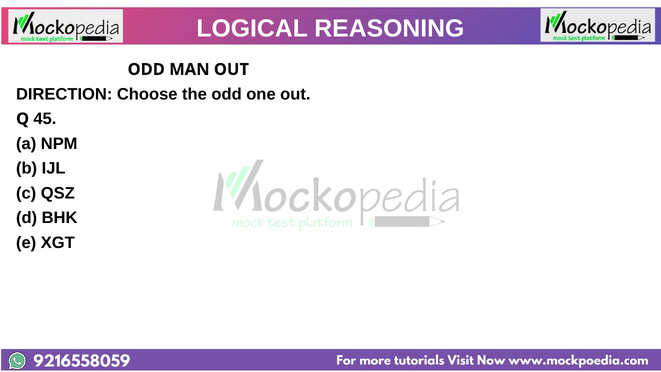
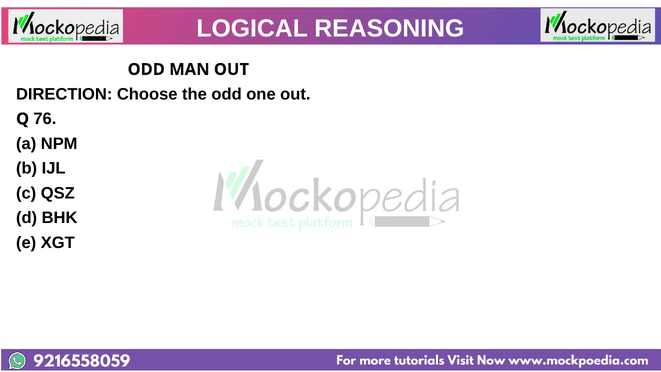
45: 45 -> 76 (45, 119)
